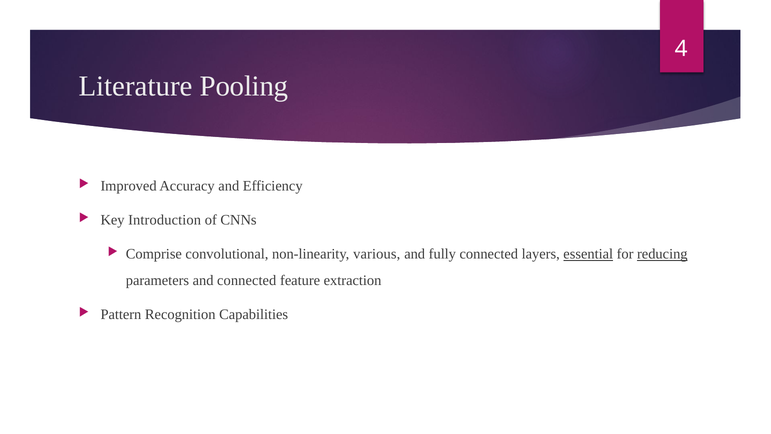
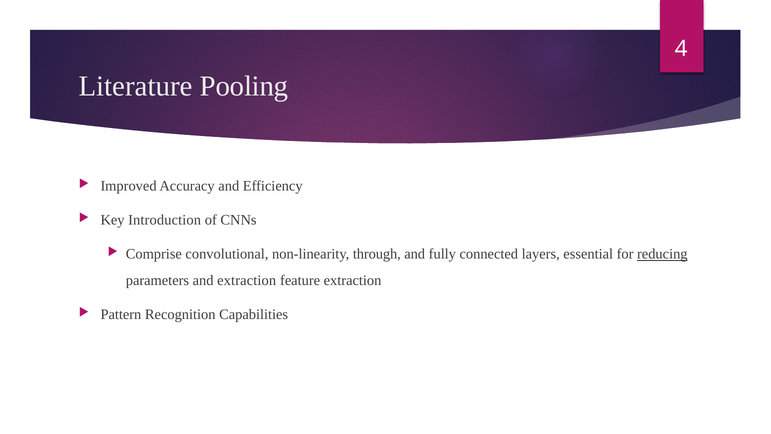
various: various -> through (377, 254)
essential underline: present -> none (588, 254)
and connected: connected -> extraction (247, 280)
